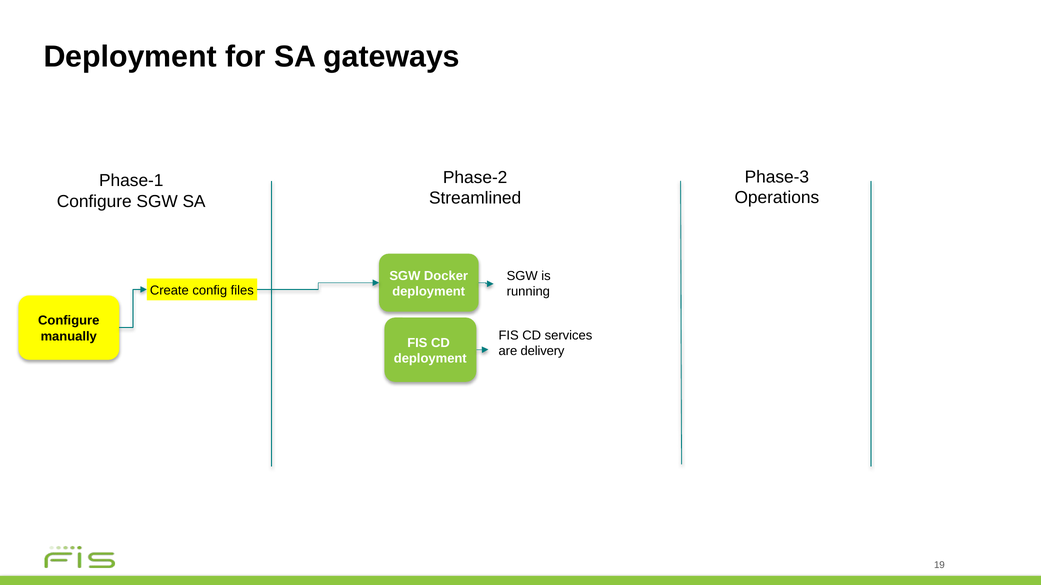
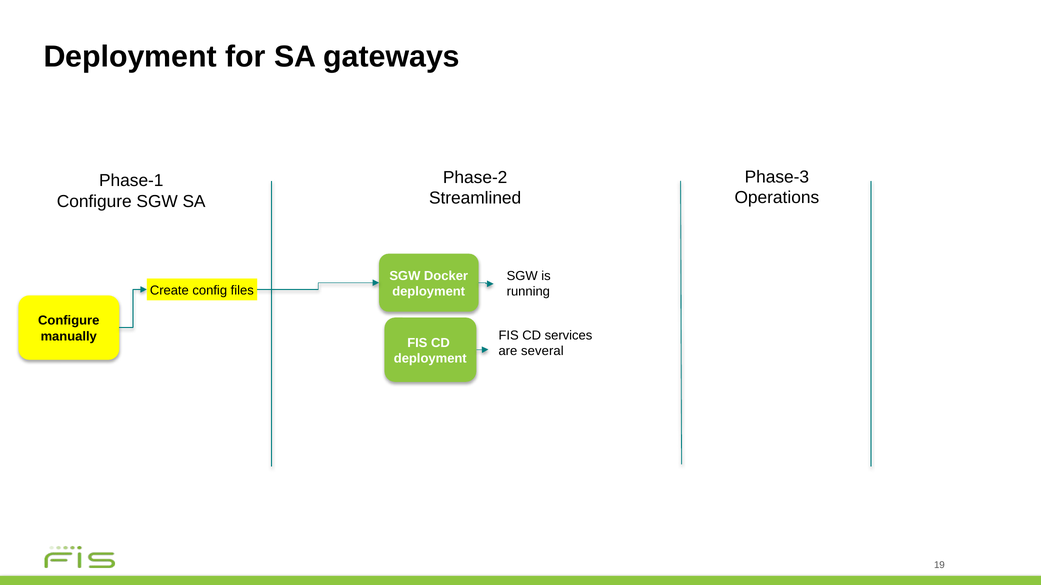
delivery: delivery -> several (542, 351)
